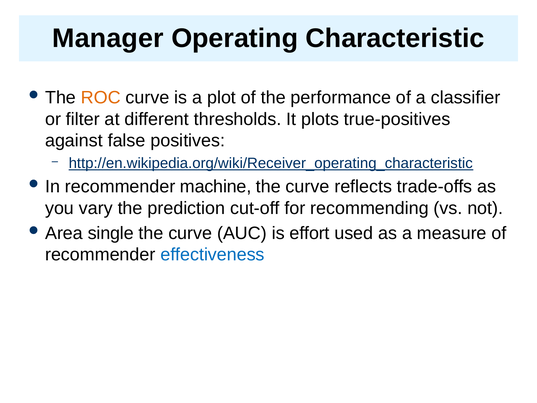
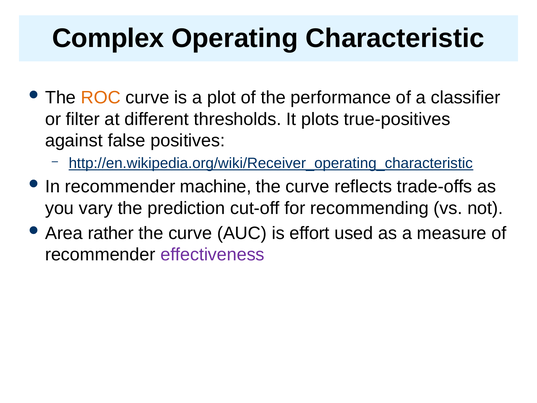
Manager: Manager -> Complex (108, 38)
single: single -> rather (111, 233)
effectiveness colour: blue -> purple (213, 255)
